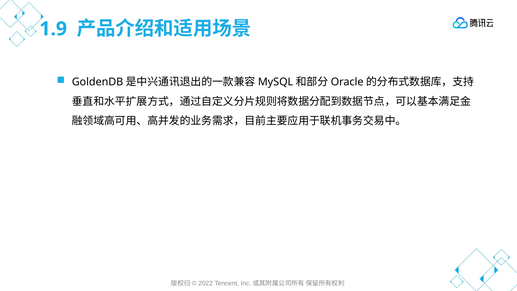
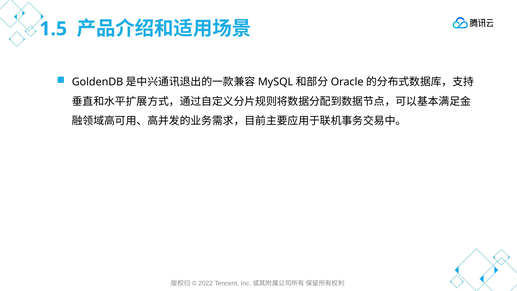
1.9: 1.9 -> 1.5 (53, 29)
